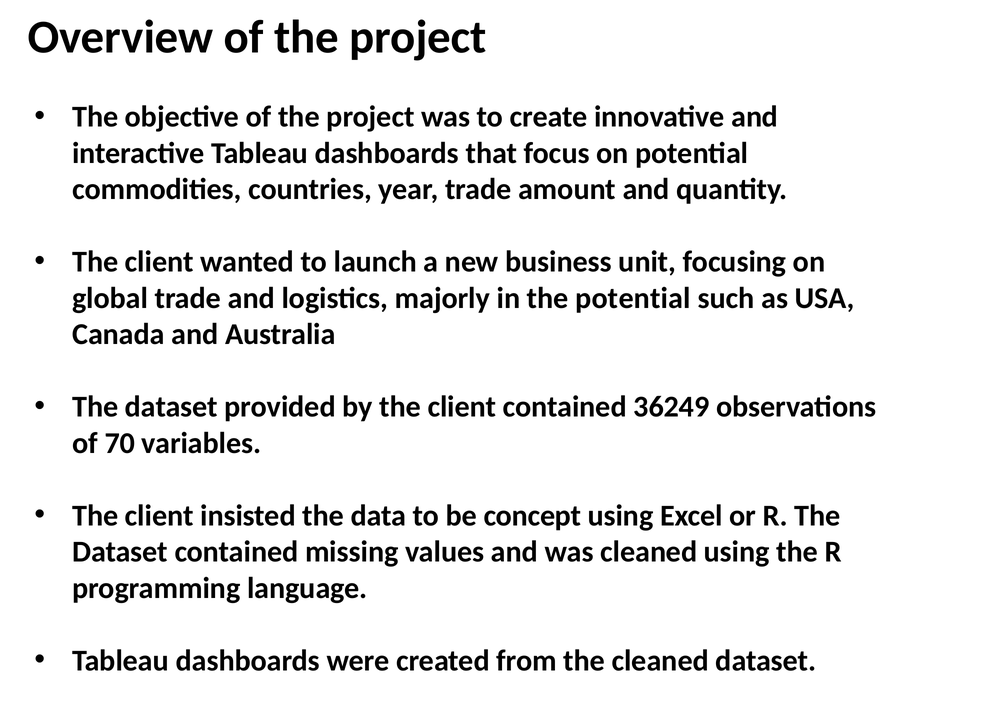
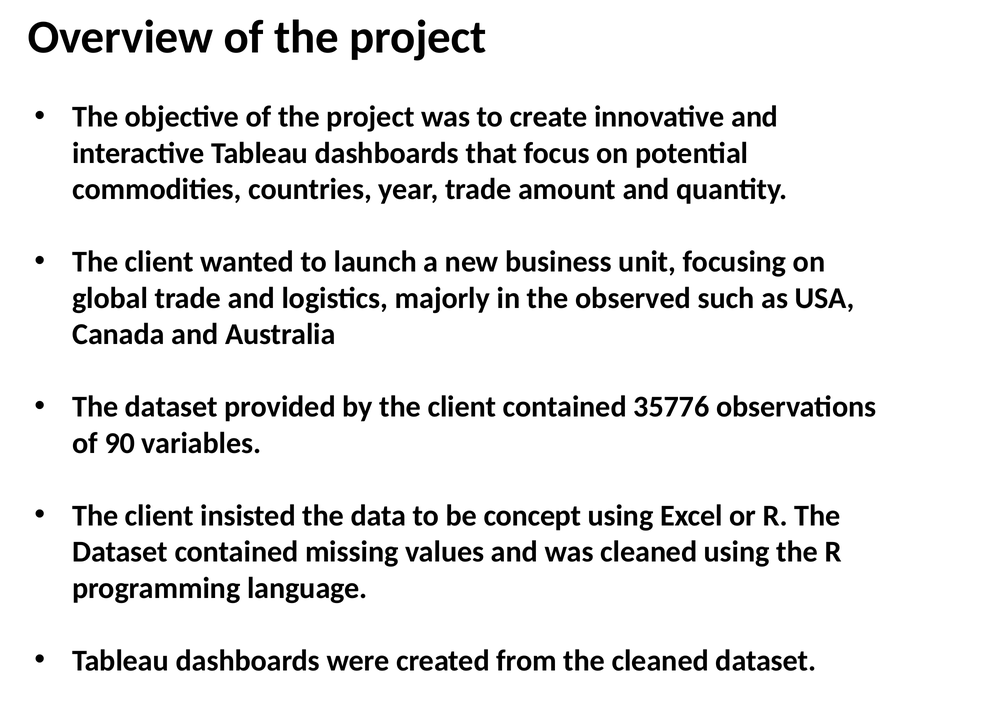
the potential: potential -> observed (633, 298)
36249: 36249 -> 35776 (671, 407)
70: 70 -> 90 (120, 443)
